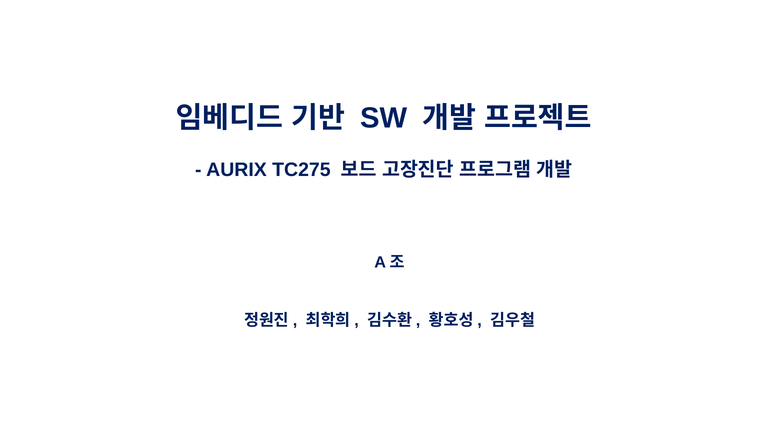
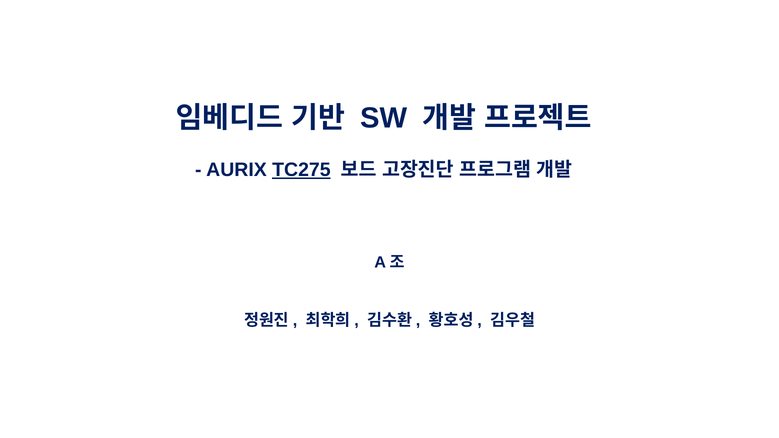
TC275 underline: none -> present (301, 170)
